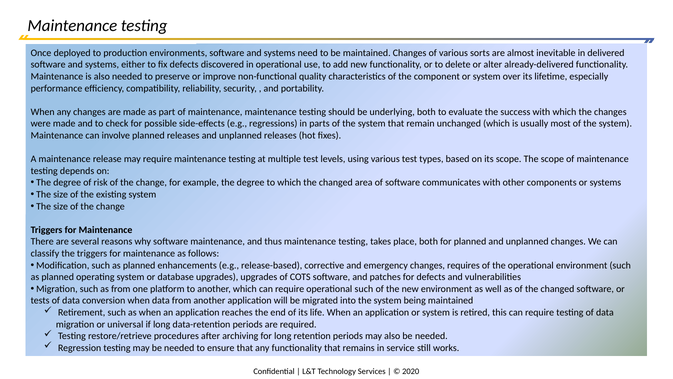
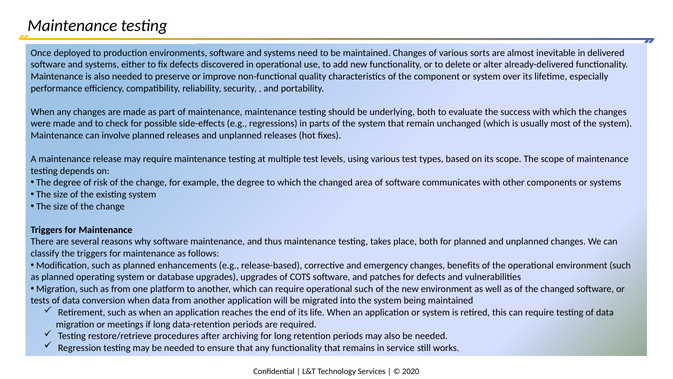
requires: requires -> benefits (463, 265)
universal: universal -> meetings (125, 324)
